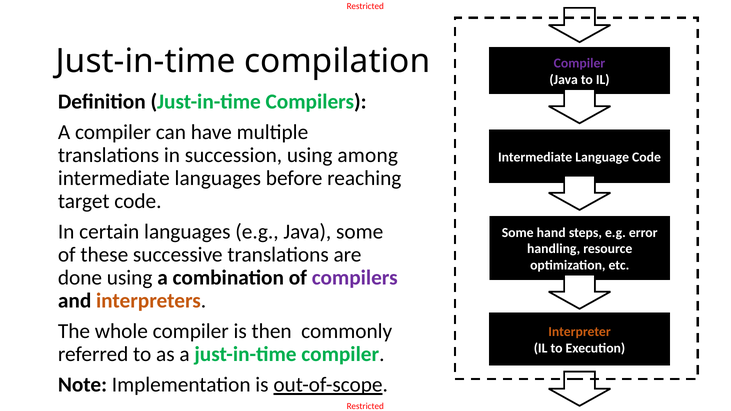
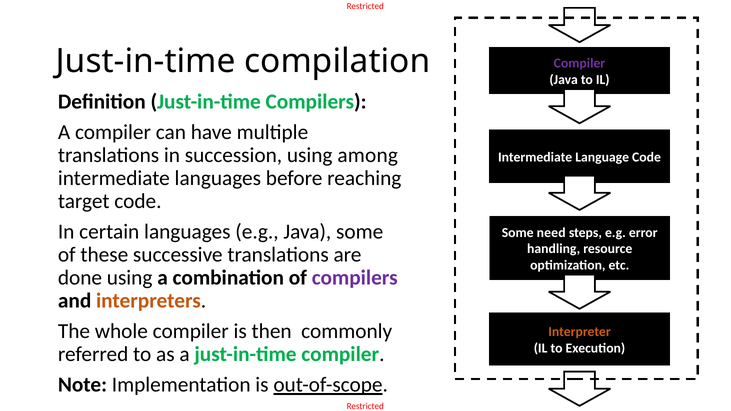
hand: hand -> need (551, 233)
